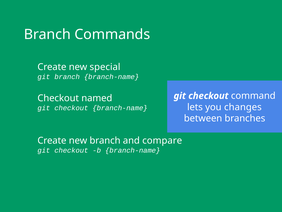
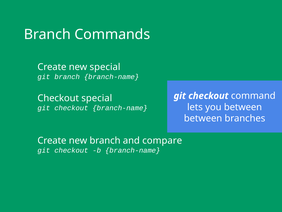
Checkout named: named -> special (97, 98)
you changes: changes -> between (243, 107)
